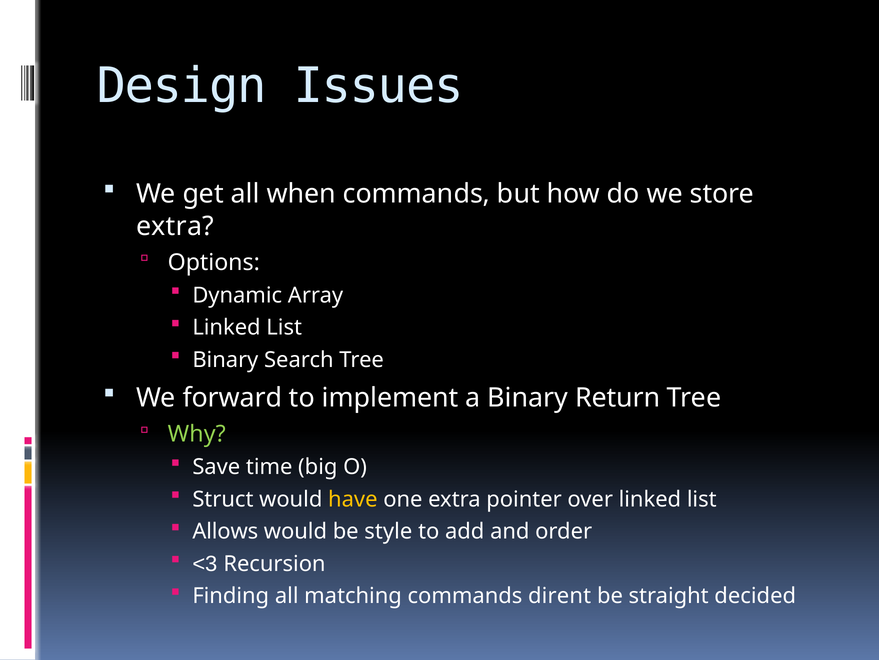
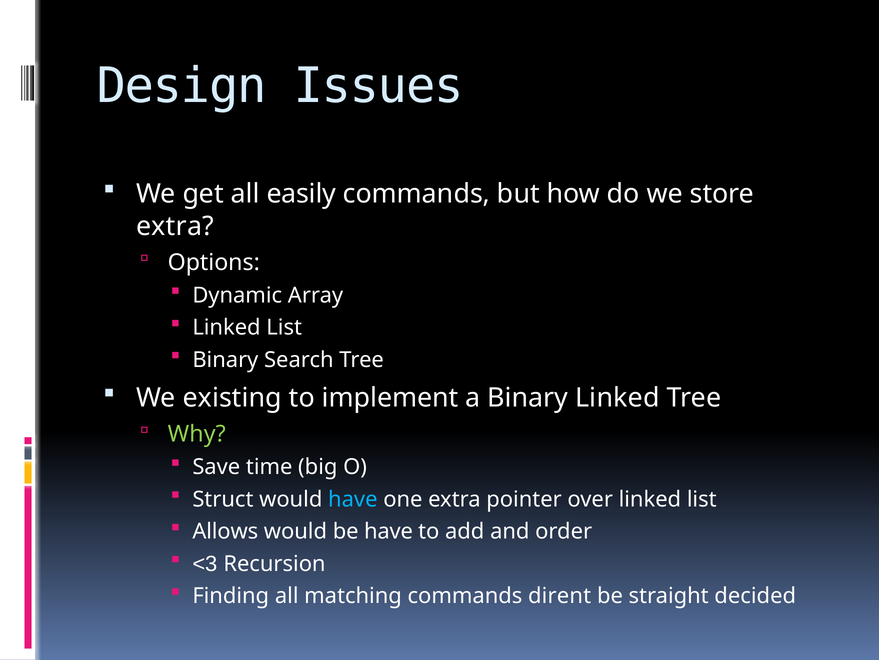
when: when -> easily (301, 194)
forward: forward -> existing (232, 398)
Binary Return: Return -> Linked (617, 398)
have colour: yellow -> light blue (353, 499)
be style: style -> have (389, 531)
